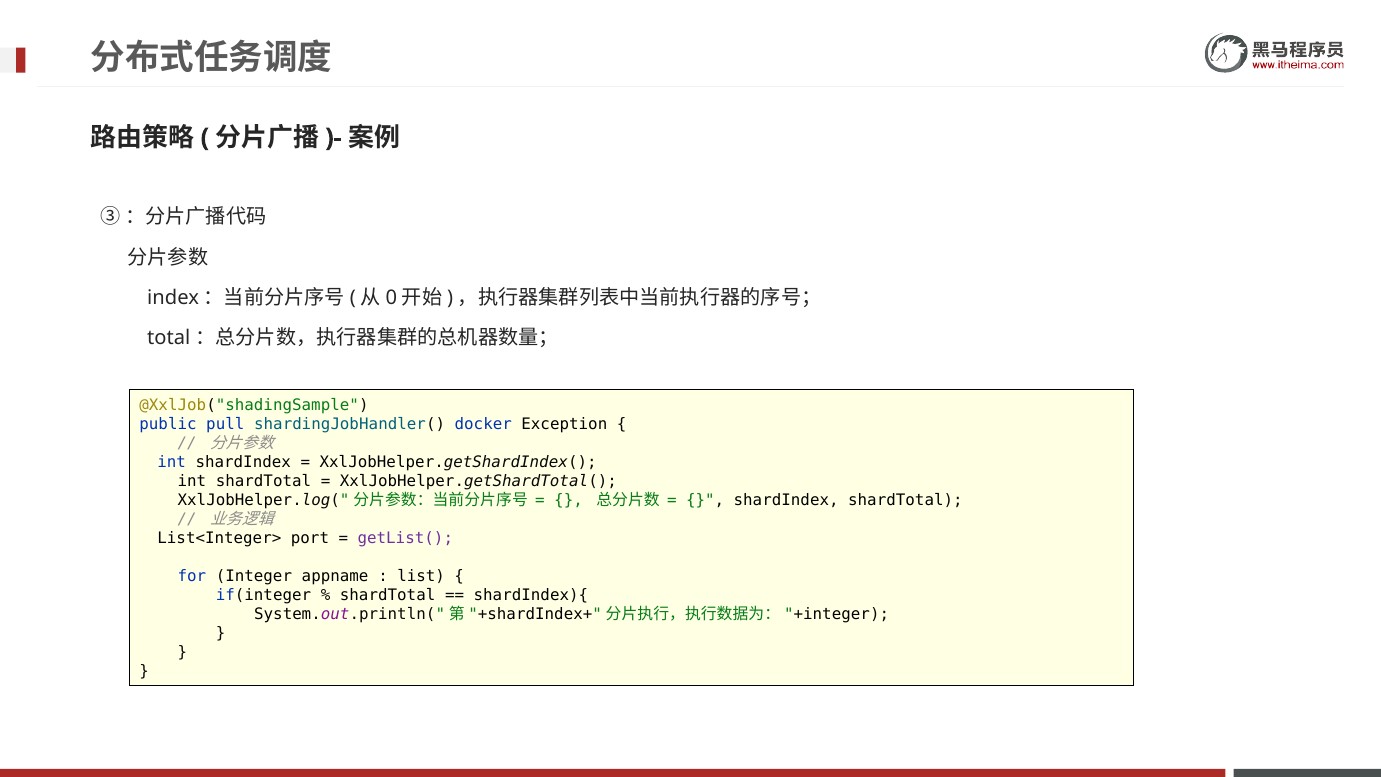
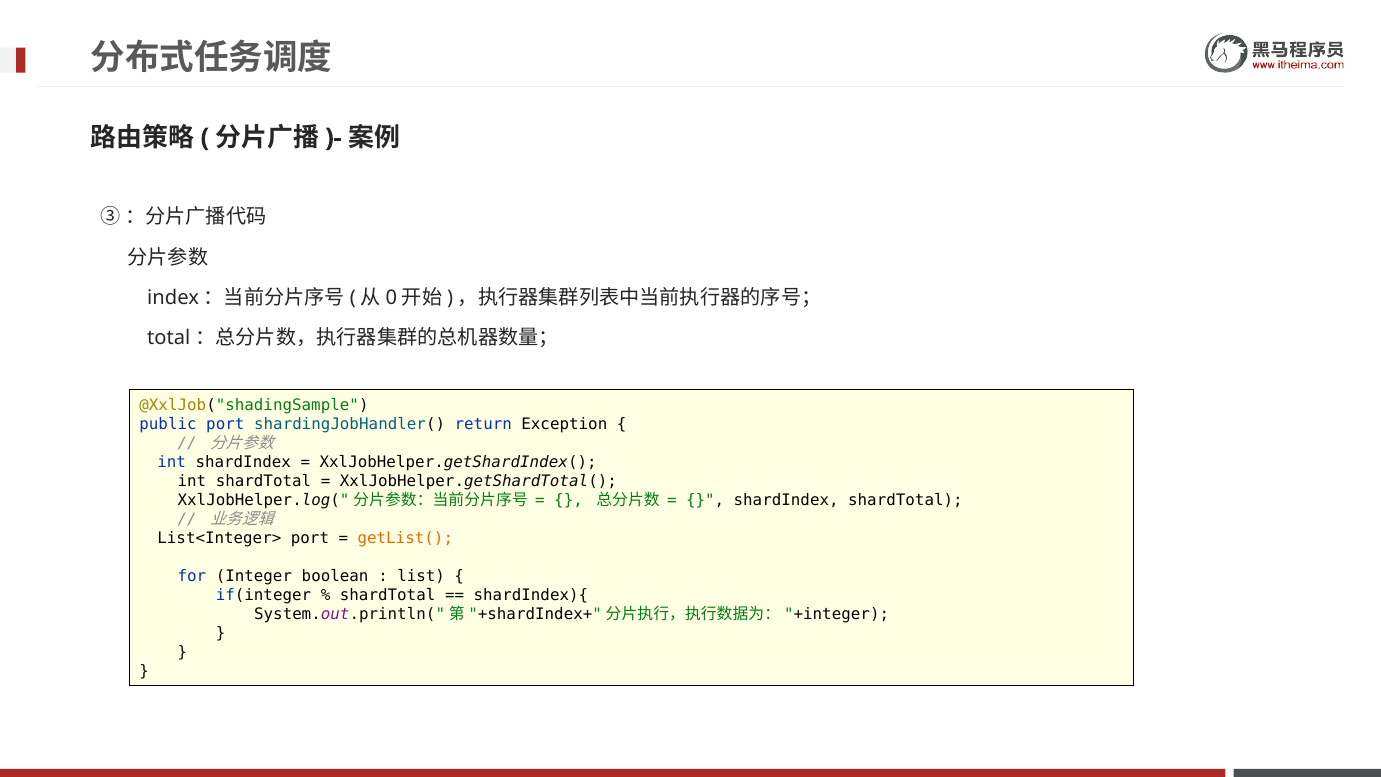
public pull: pull -> port (225, 424)
docker: docker -> return (483, 424)
getList( colour: purple -> orange (405, 539)
appname: appname -> boolean (335, 577)
